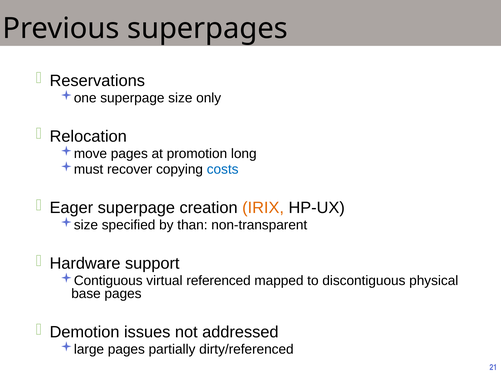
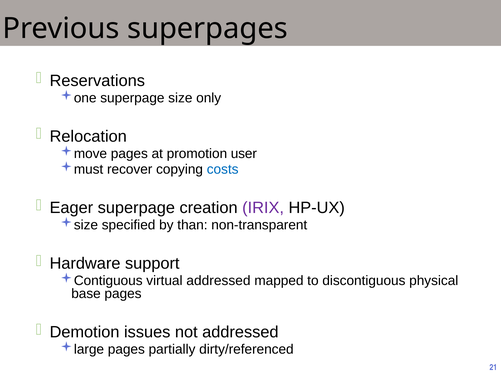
long: long -> user (244, 153)
IRIX colour: orange -> purple (263, 208)
virtual referenced: referenced -> addressed (218, 281)
